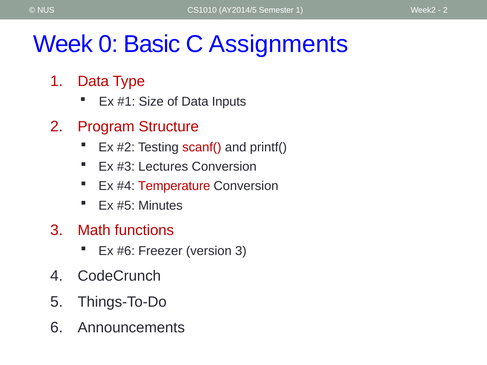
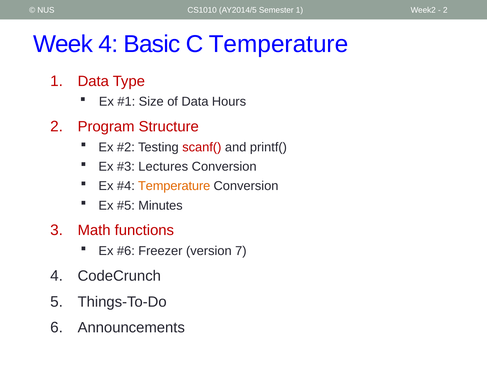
Week 0: 0 -> 4 (108, 44)
C Assignments: Assignments -> Temperature (279, 44)
Inputs: Inputs -> Hours (229, 102)
Temperature colour: red -> orange (174, 186)
version 3: 3 -> 7 (241, 251)
